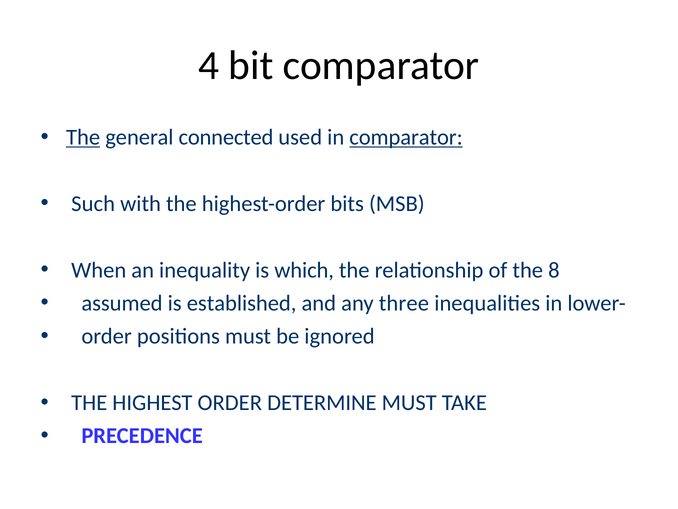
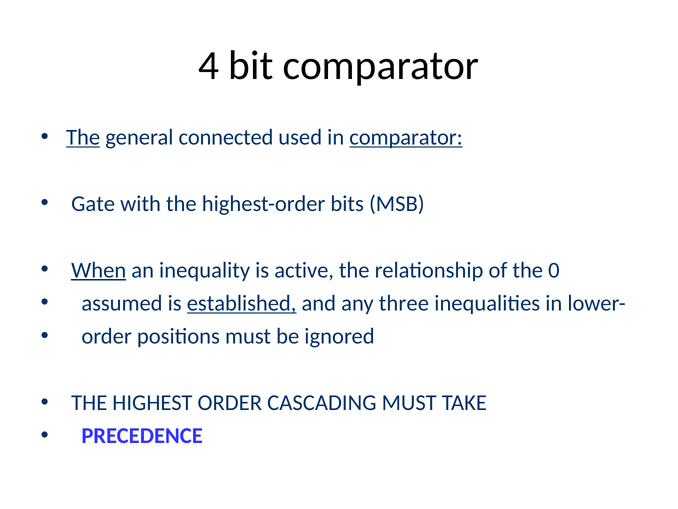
Such: Such -> Gate (93, 203)
When underline: none -> present (99, 270)
which: which -> active (304, 270)
8: 8 -> 0 (554, 270)
established underline: none -> present (242, 303)
DETERMINE: DETERMINE -> CASCADING (322, 402)
